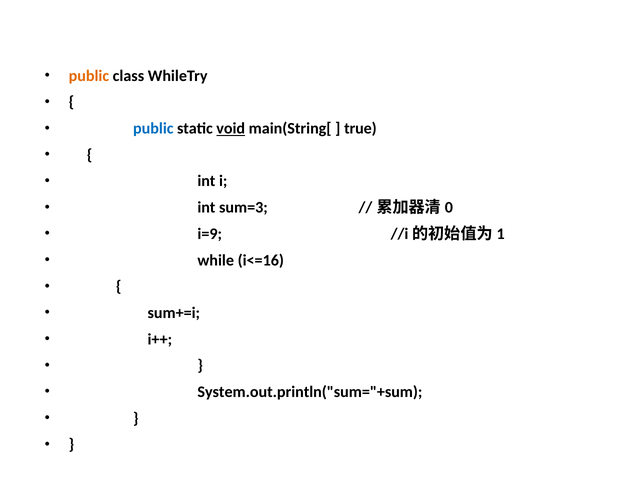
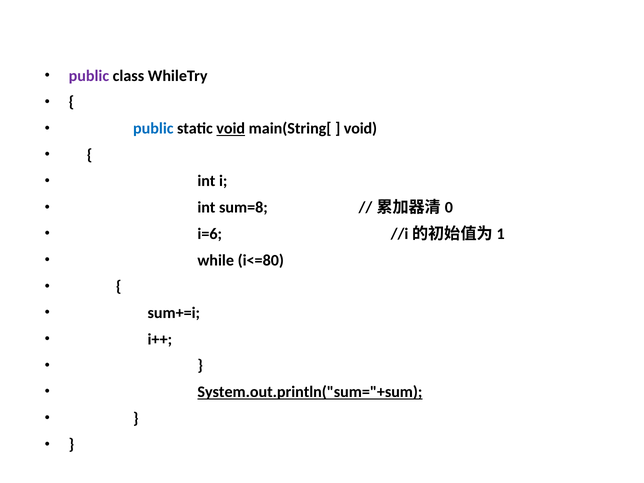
public colour: orange -> purple (89, 76)
true: true -> void (360, 128)
sum=3: sum=3 -> sum=8 (243, 208)
i=9: i=9 -> i=6 (210, 234)
i<=16: i<=16 -> i<=80 (261, 260)
System.out.println("sum="+sum underline: none -> present (310, 392)
